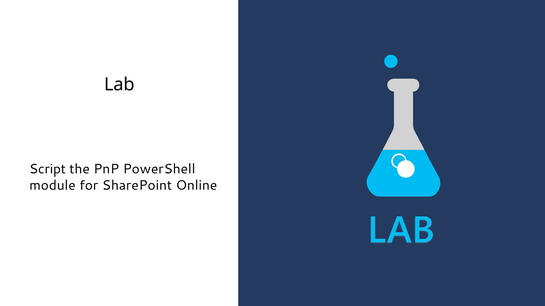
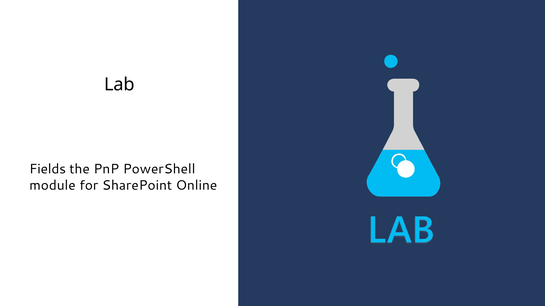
Script: Script -> Fields (48, 169)
